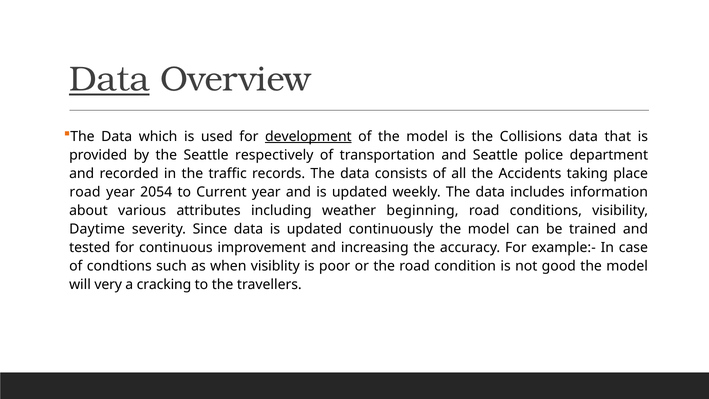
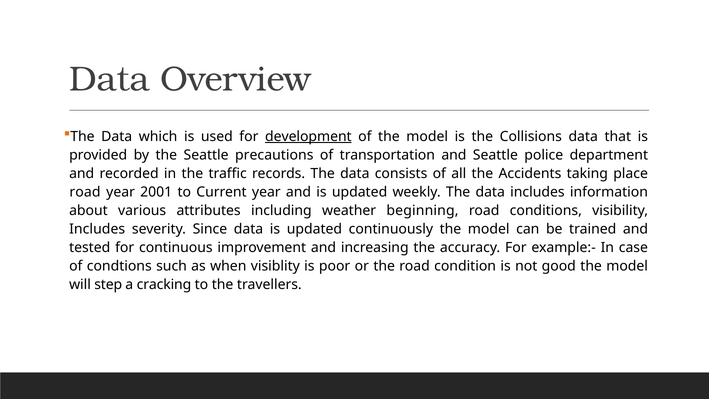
Data underline: present -> none (109, 79)
respectively: respectively -> precautions (274, 155)
2054: 2054 -> 2001 (156, 192)
Daytime: Daytime -> Includes (97, 229)
very: very -> step (108, 284)
